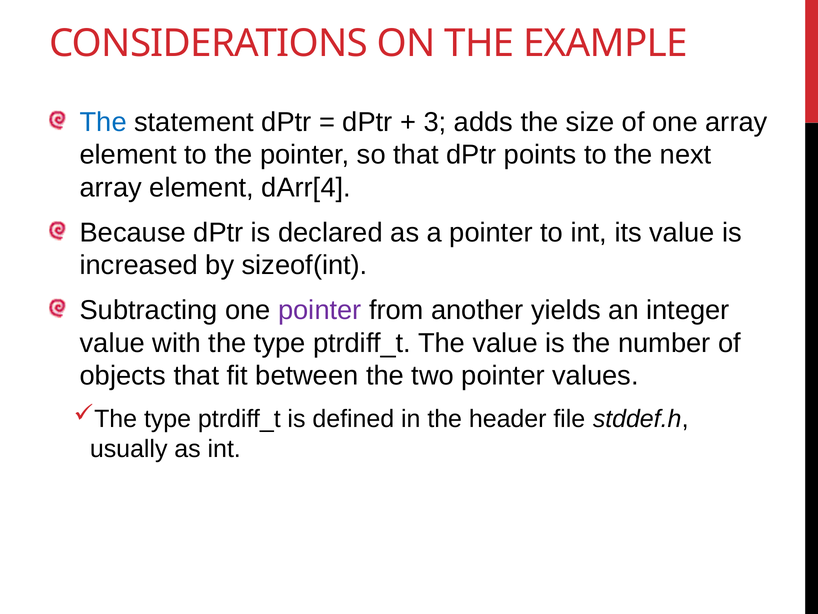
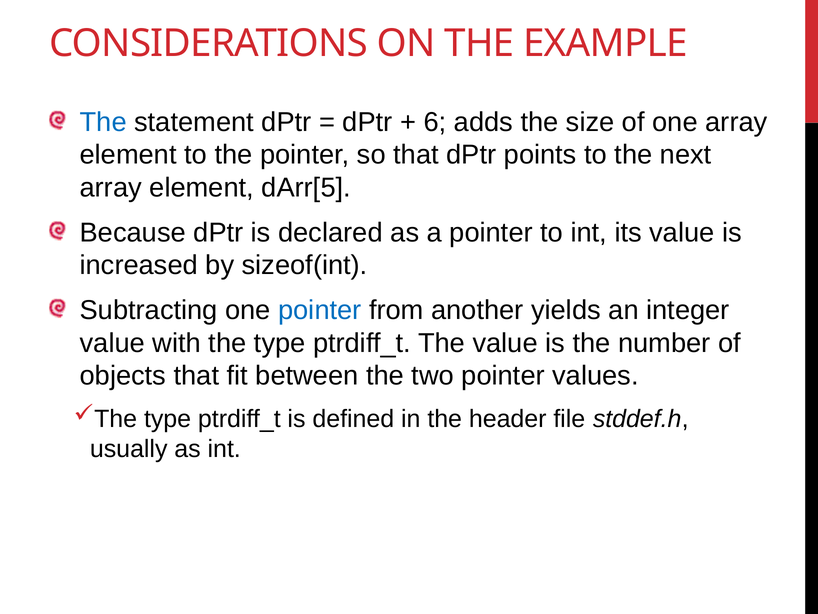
3: 3 -> 6 (435, 122)
dArr[4: dArr[4 -> dArr[5 (306, 187)
pointer colour: purple -> blue (320, 310)
